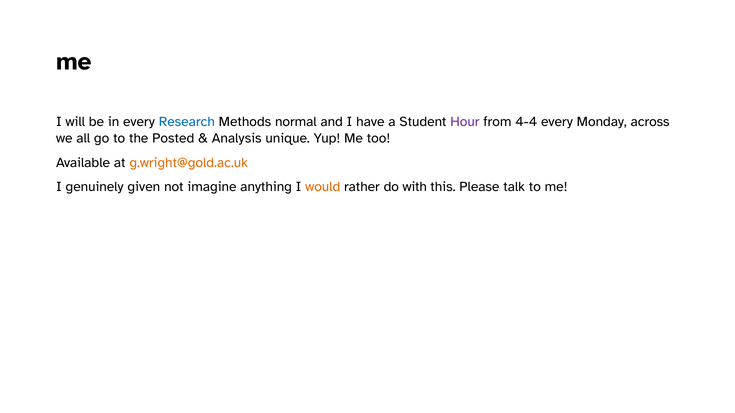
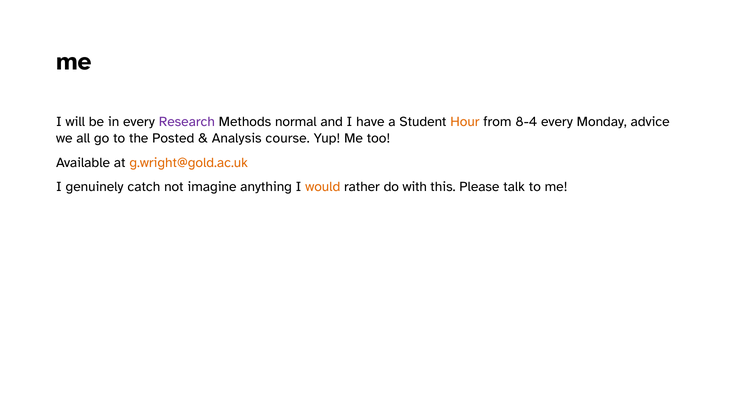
Research colour: blue -> purple (187, 122)
Hour colour: purple -> orange (465, 122)
4-4: 4-4 -> 8-4 (526, 122)
across: across -> advice (650, 122)
unique: unique -> course (288, 139)
given: given -> catch (144, 187)
